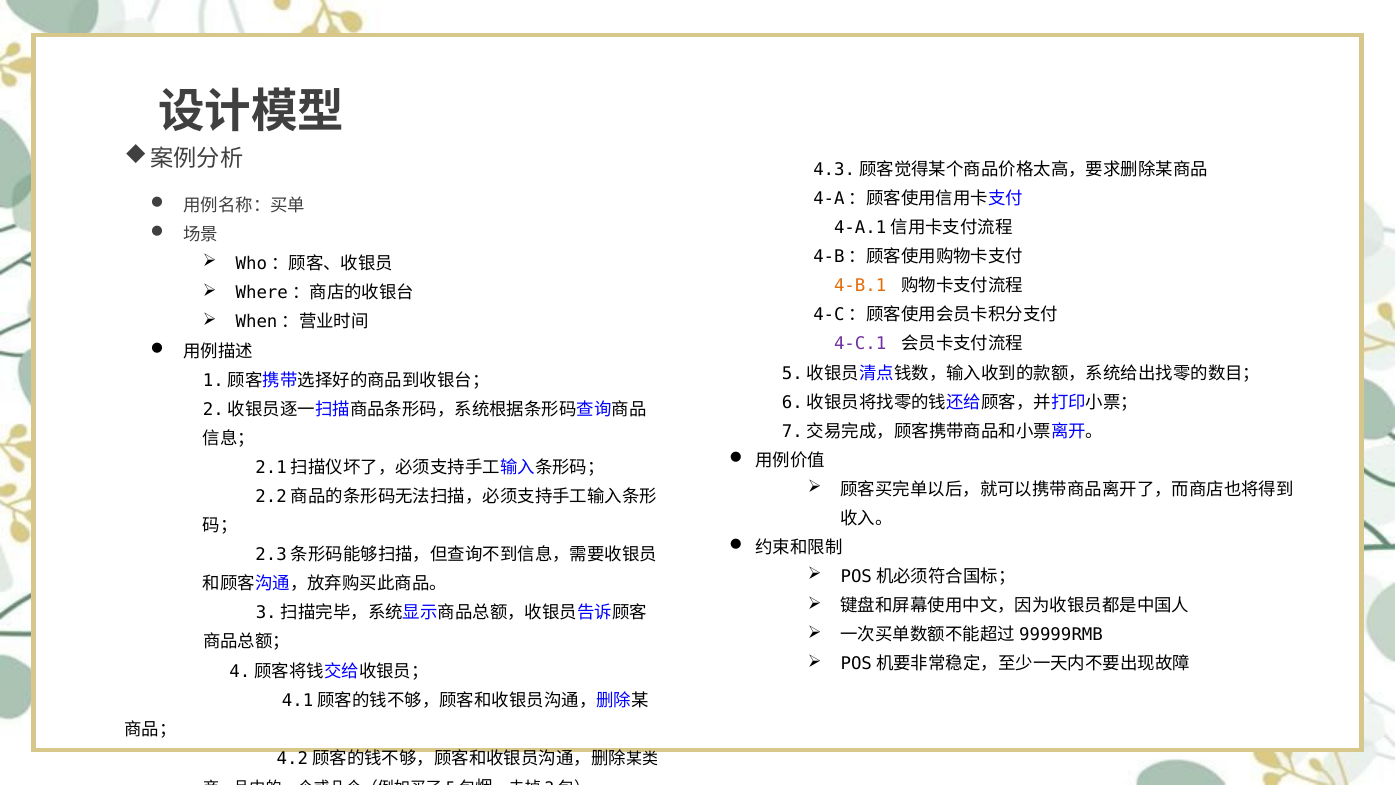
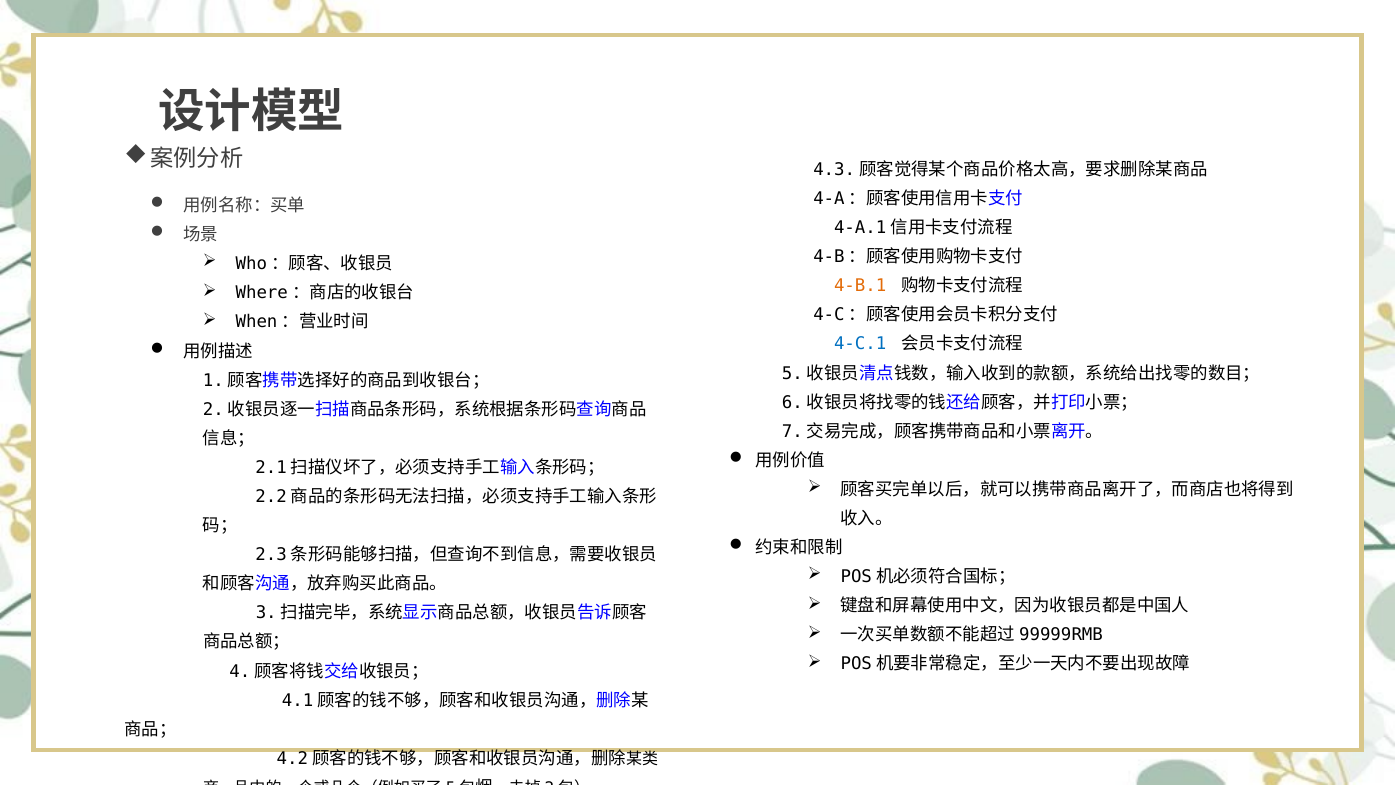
4-C.1 colour: purple -> blue (860, 344)
